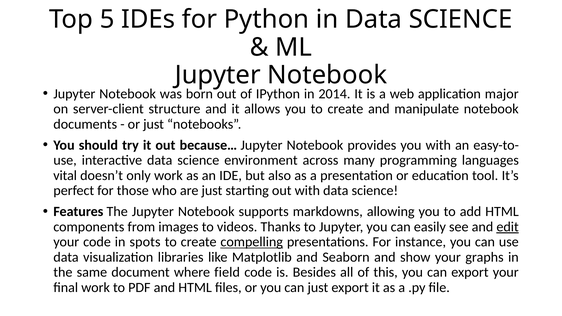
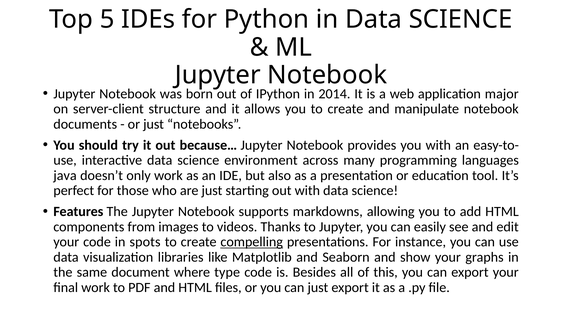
vital: vital -> java (65, 175)
edit underline: present -> none (508, 227)
field: field -> type (227, 272)
